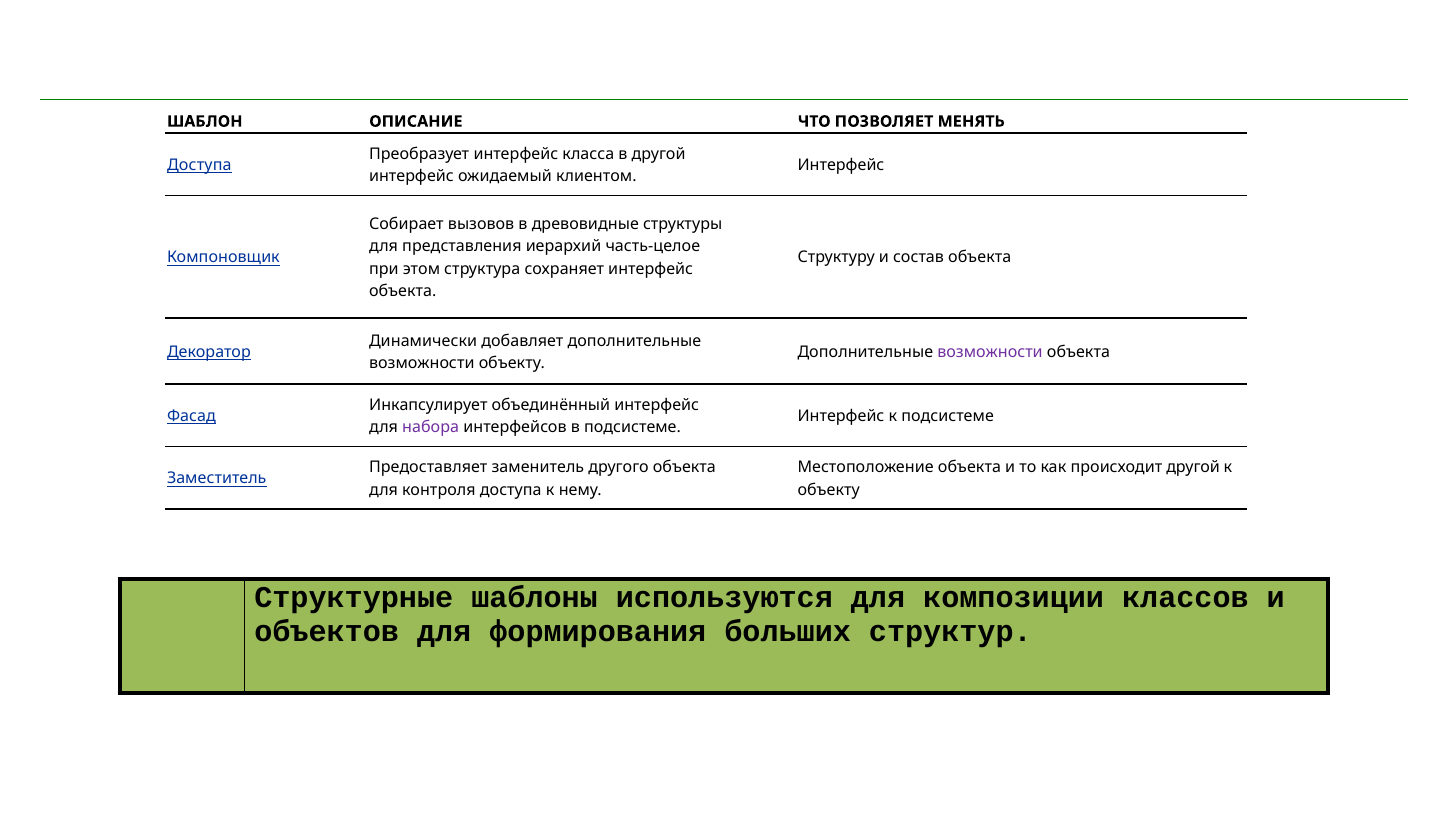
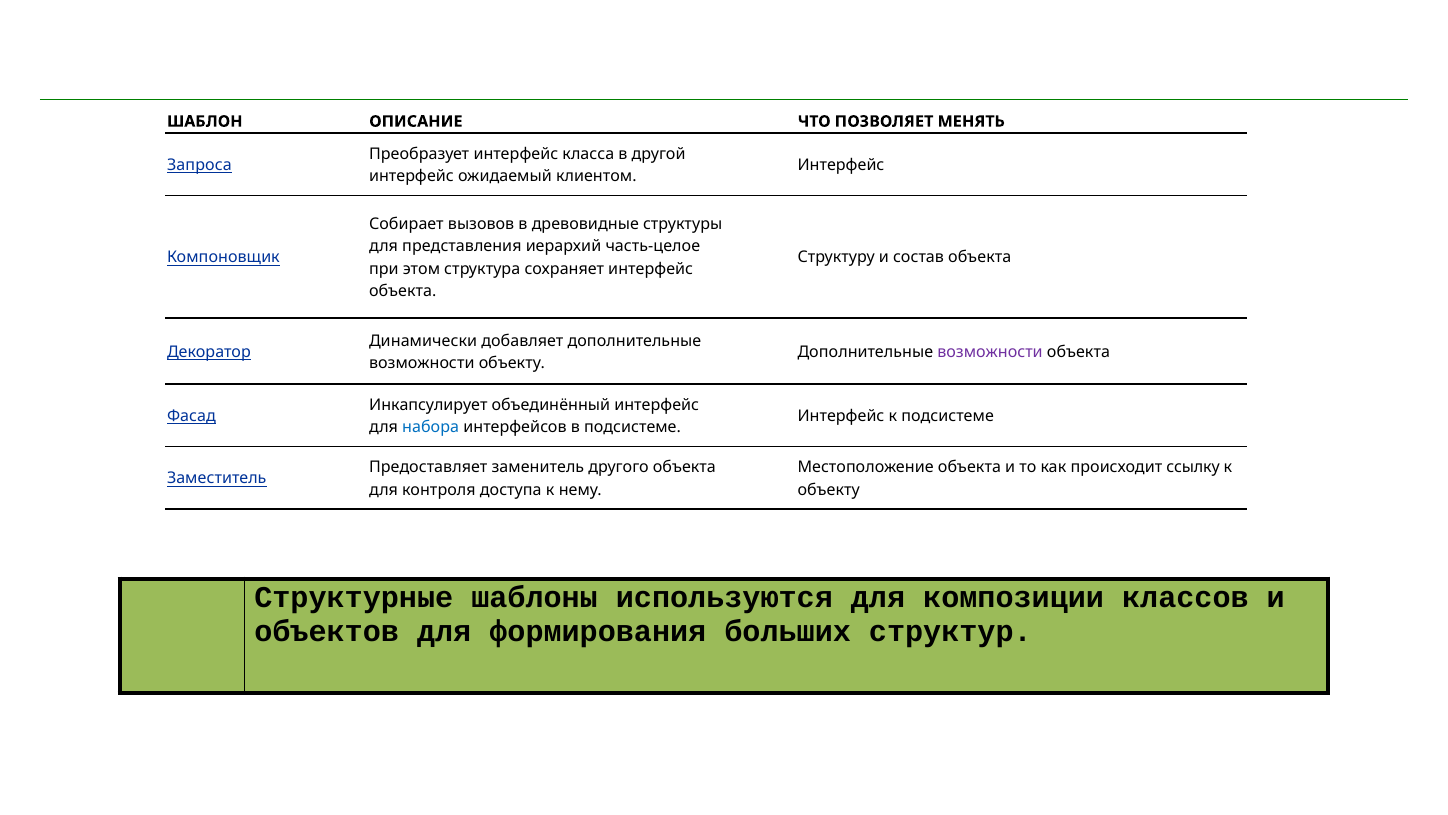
Доступа: Доступа -> Запроса (199, 165)
набора colour: purple -> blue (431, 427)
происходит другой: другой -> ссылку (1193, 467)
